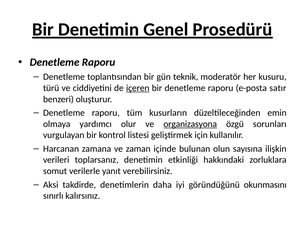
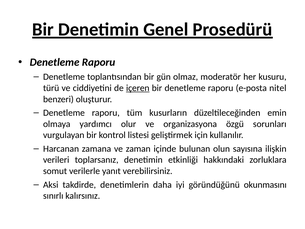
teknik: teknik -> olmaz (186, 77)
satır: satır -> nitel (278, 88)
organizasyona underline: present -> none (190, 124)
